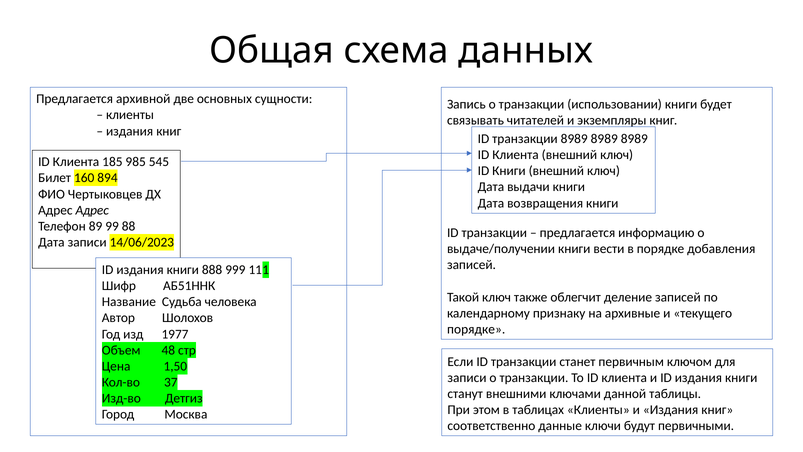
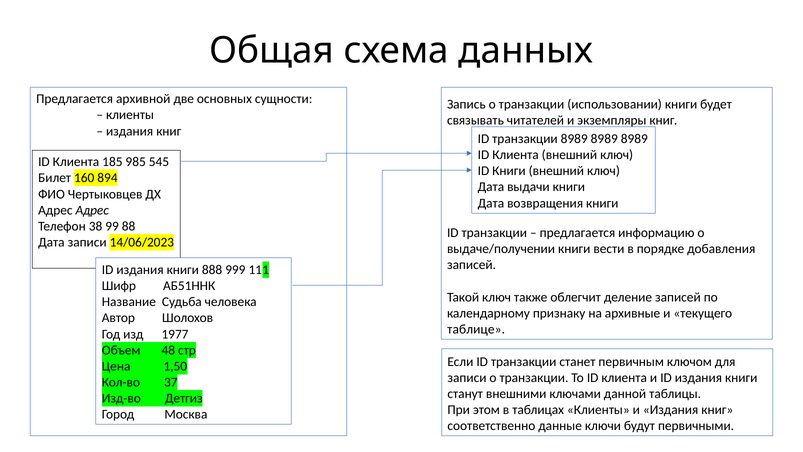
89: 89 -> 38 (96, 226)
порядке: порядке -> таблице (476, 329)
